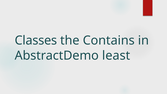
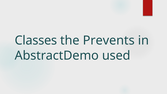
Contains: Contains -> Prevents (109, 40)
least: least -> used (116, 55)
